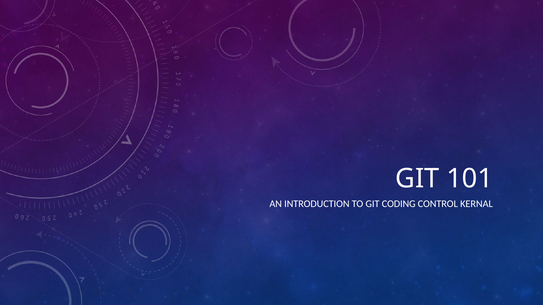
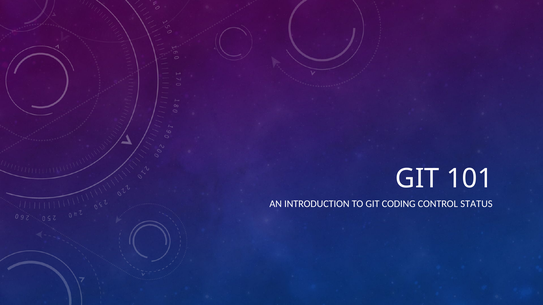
KERNAL: KERNAL -> STATUS (476, 204)
